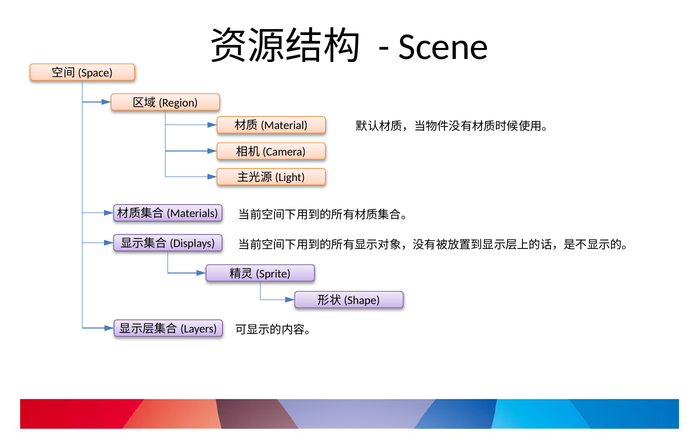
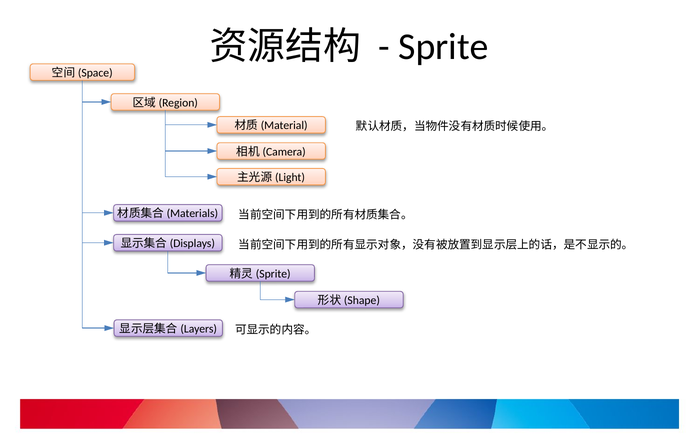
Scene: Scene -> Sprite (443, 47)
